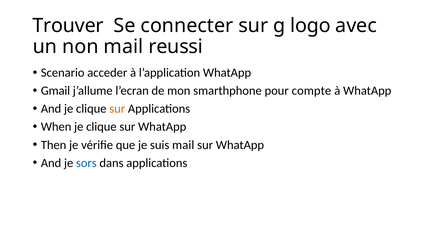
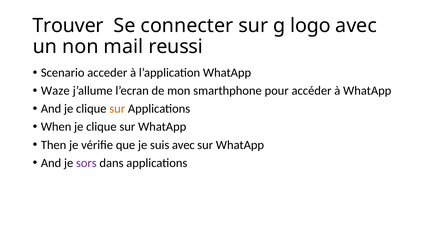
Gmail: Gmail -> Waze (55, 91)
compte: compte -> accéder (312, 91)
suis mail: mail -> avec (183, 145)
sors colour: blue -> purple (86, 163)
